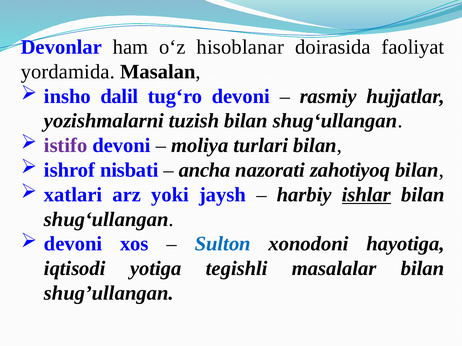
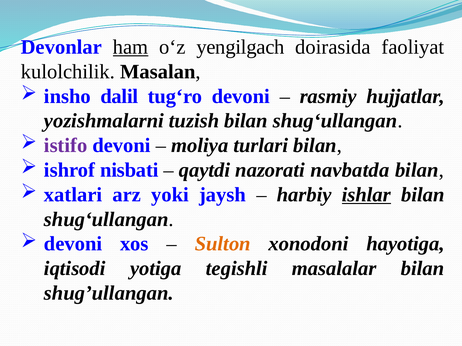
ham underline: none -> present (131, 47)
hisoblanar: hisoblanar -> yengilgach (240, 47)
yordamida: yordamida -> kulolchilik (68, 72)
ancha: ancha -> qaytdi (205, 170)
zahotiyoq: zahotiyoq -> navbatda (350, 170)
Sulton colour: blue -> orange (223, 244)
